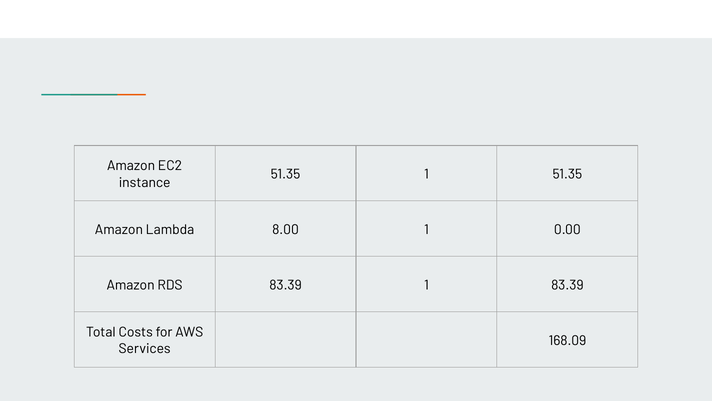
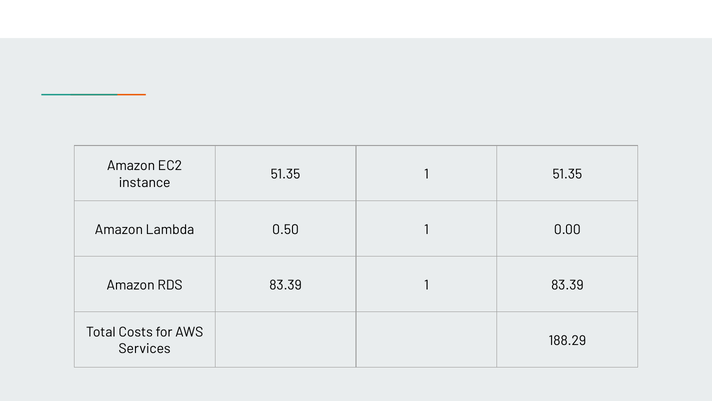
8.00: 8.00 -> 0.50 (286, 229)
168.09: 168.09 -> 188.29 (567, 340)
